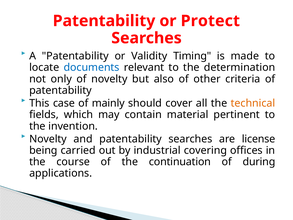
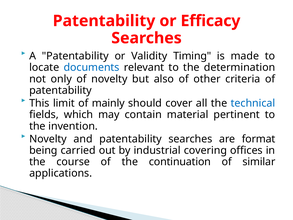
Protect: Protect -> Efficacy (210, 21)
case: case -> limit (64, 103)
technical colour: orange -> blue (253, 103)
license: license -> format (259, 139)
during: during -> similar (259, 162)
